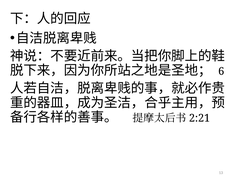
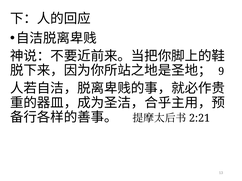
6: 6 -> 9 (221, 72)
